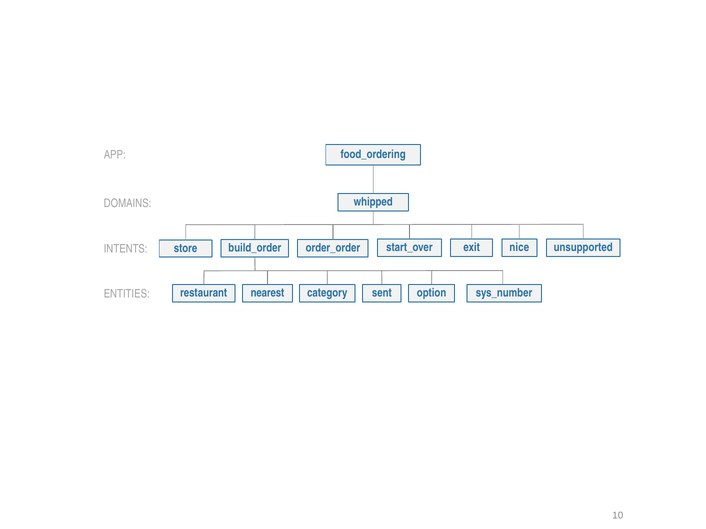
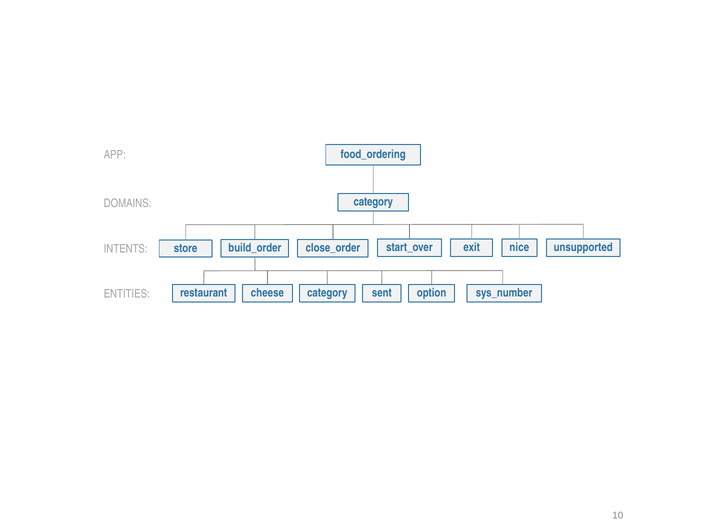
whipped: whipped -> category (373, 202)
order_order: order_order -> close_order (333, 248)
nearest: nearest -> cheese (267, 293)
